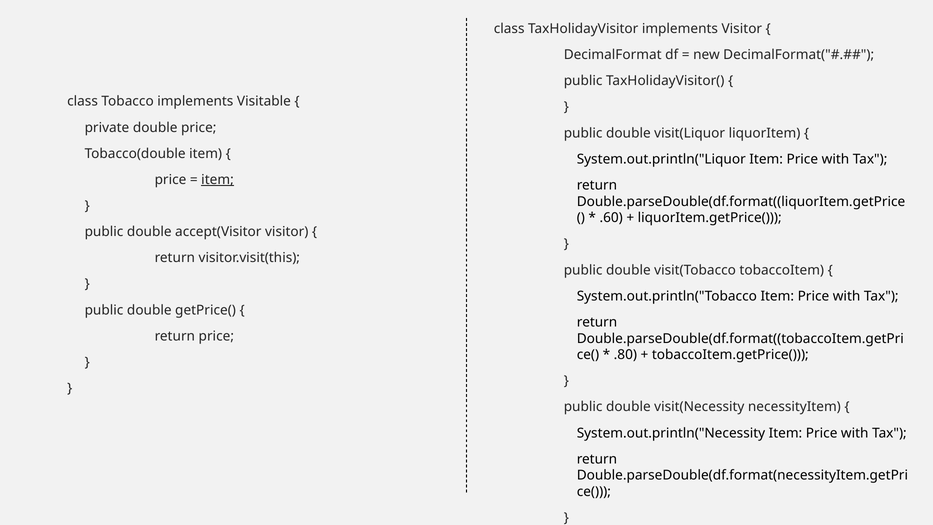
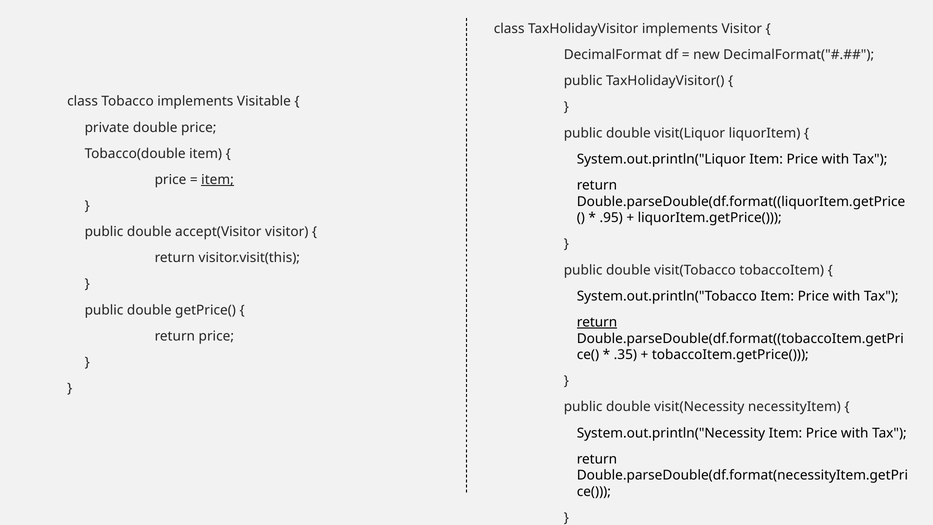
.60: .60 -> .95 (611, 218)
return underline: none -> present (597, 322)
.80: .80 -> .35 (625, 355)
